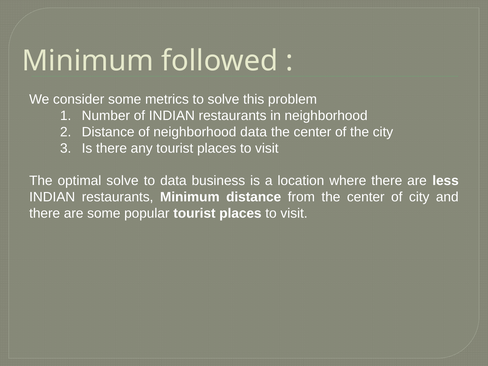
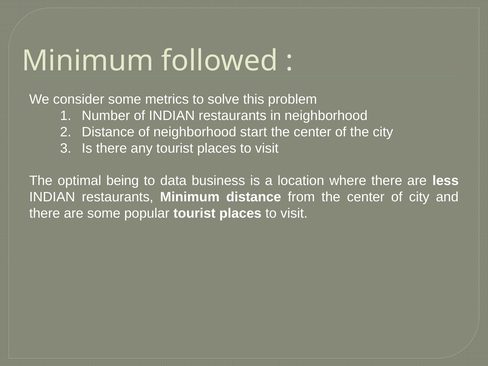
neighborhood data: data -> start (254, 132)
optimal solve: solve -> being (123, 181)
